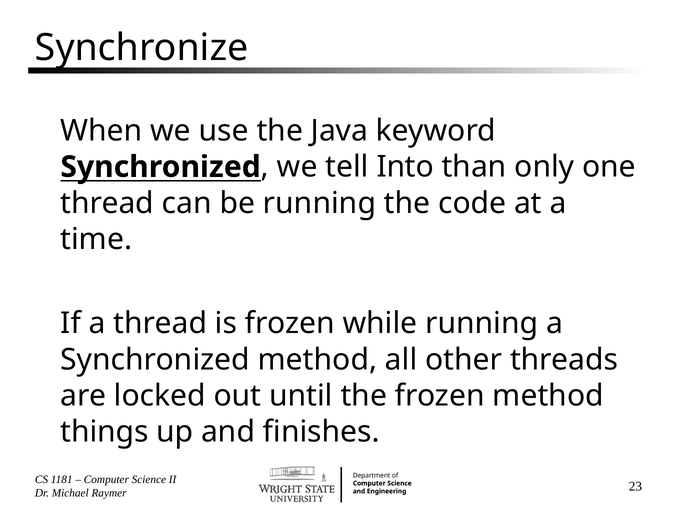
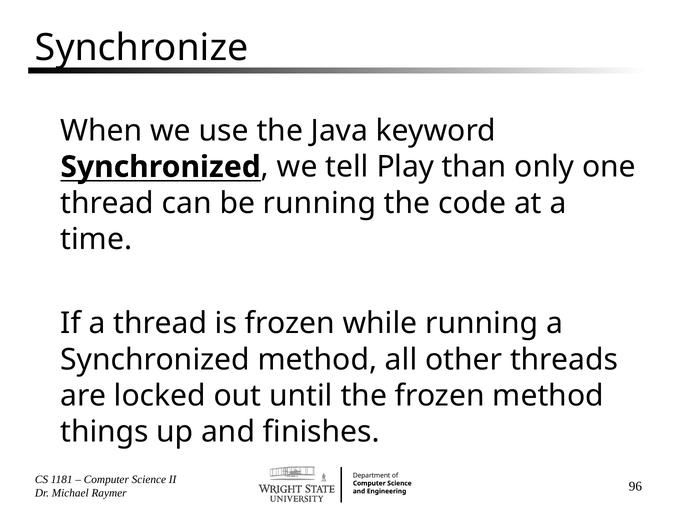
Into: Into -> Play (405, 167)
23: 23 -> 96 (635, 486)
